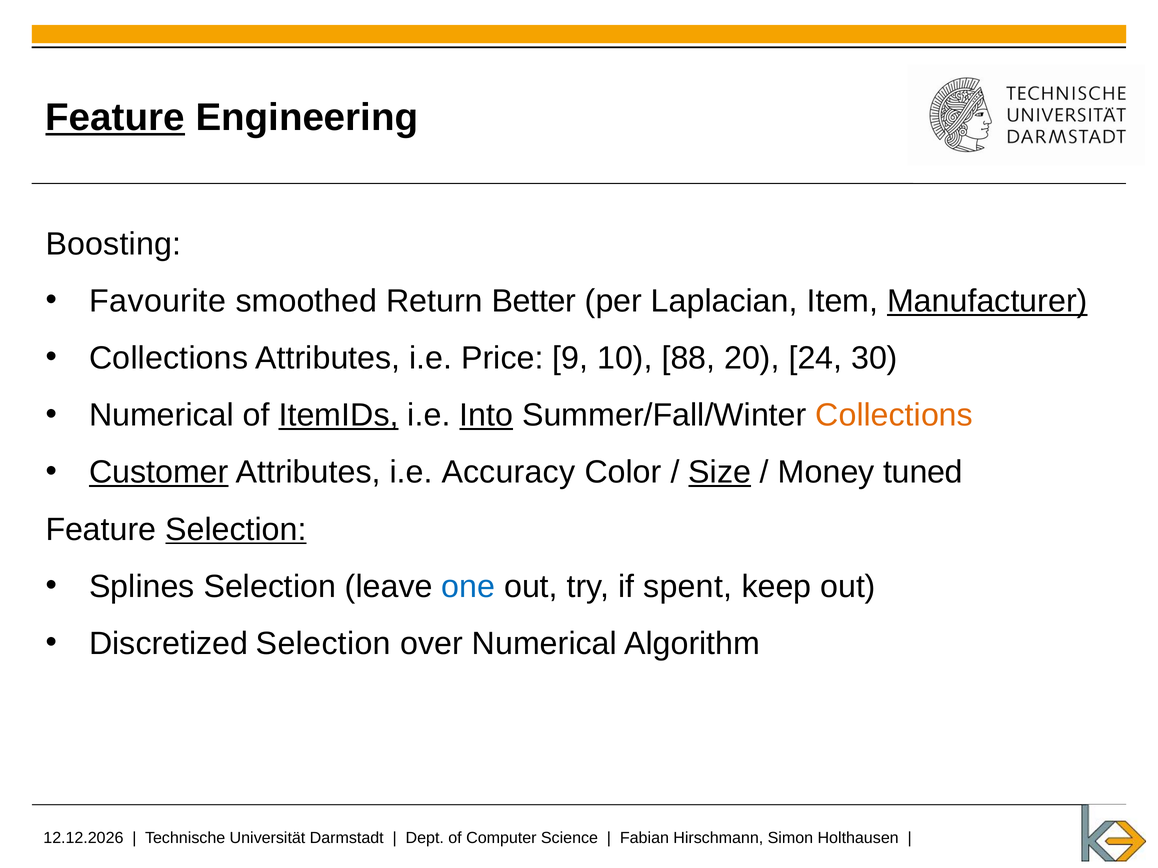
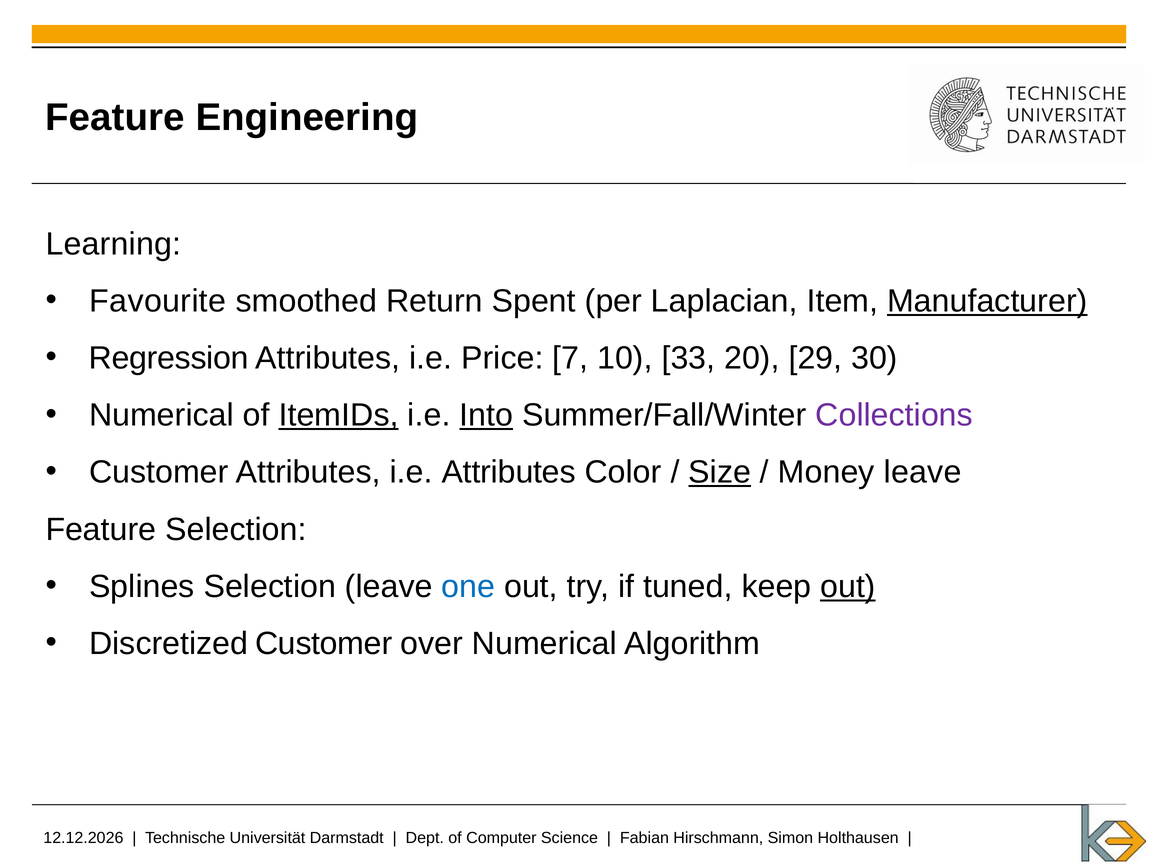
Feature underline: present -> none (115, 118)
Boosting: Boosting -> Learning (113, 244)
Better: Better -> Spent (534, 301)
Collections: Collections -> Regression (169, 358)
9: 9 -> 7 (570, 358)
88: 88 -> 33 (688, 358)
24: 24 -> 29 (815, 358)
Collections colour: orange -> purple (894, 415)
Customer underline: present -> none (159, 473)
i.e Accuracy: Accuracy -> Attributes (509, 473)
Money tuned: tuned -> leave (923, 473)
Selection underline: present -> none (236, 530)
spent: spent -> tuned (688, 587)
out underline: none -> present (848, 587)
Discretized Selection: Selection -> Customer (324, 644)
